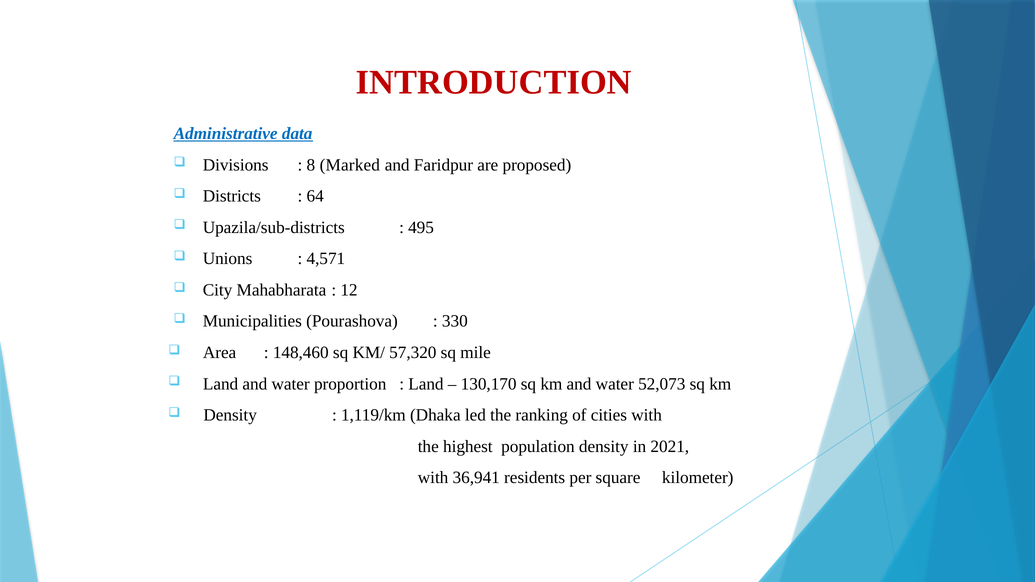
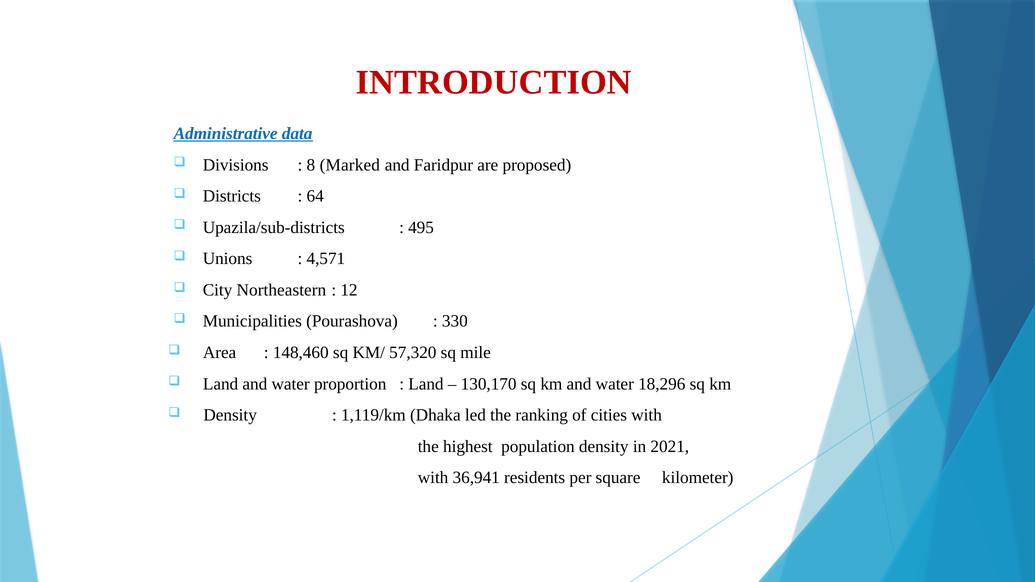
Mahabharata: Mahabharata -> Northeastern (281, 290)
52,073: 52,073 -> 18,296 (662, 384)
